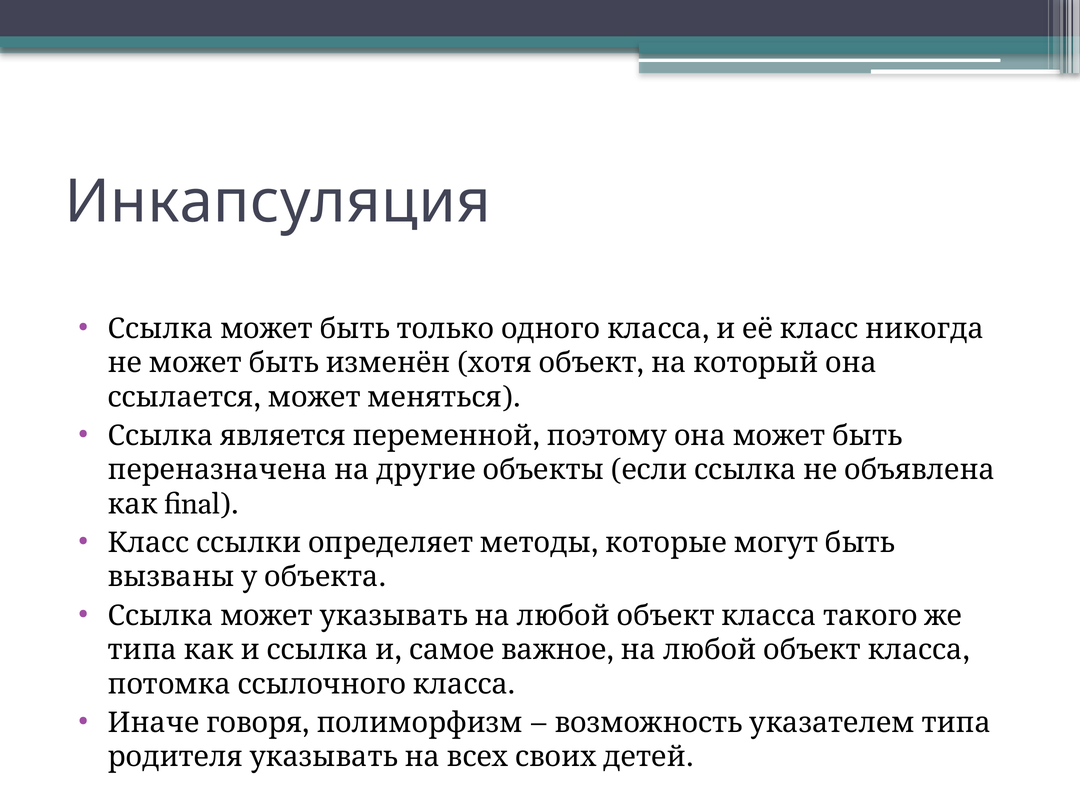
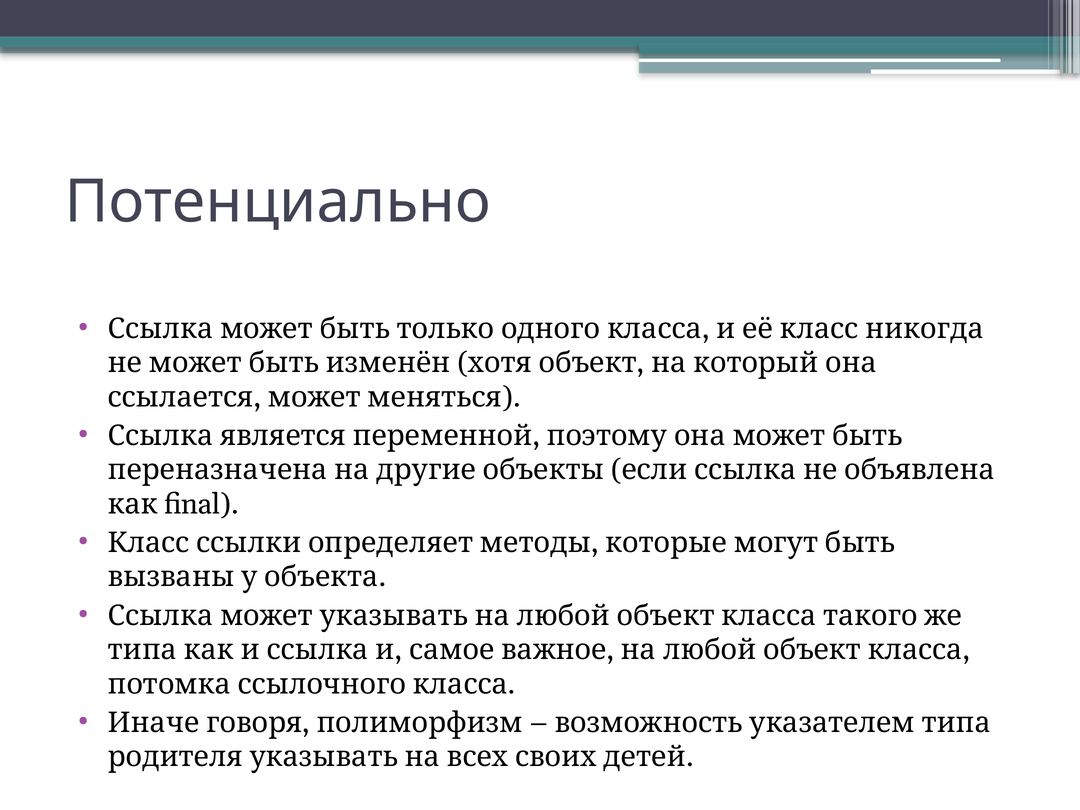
Инкапсуляция: Инкапсуляция -> Потенциально (278, 202)
